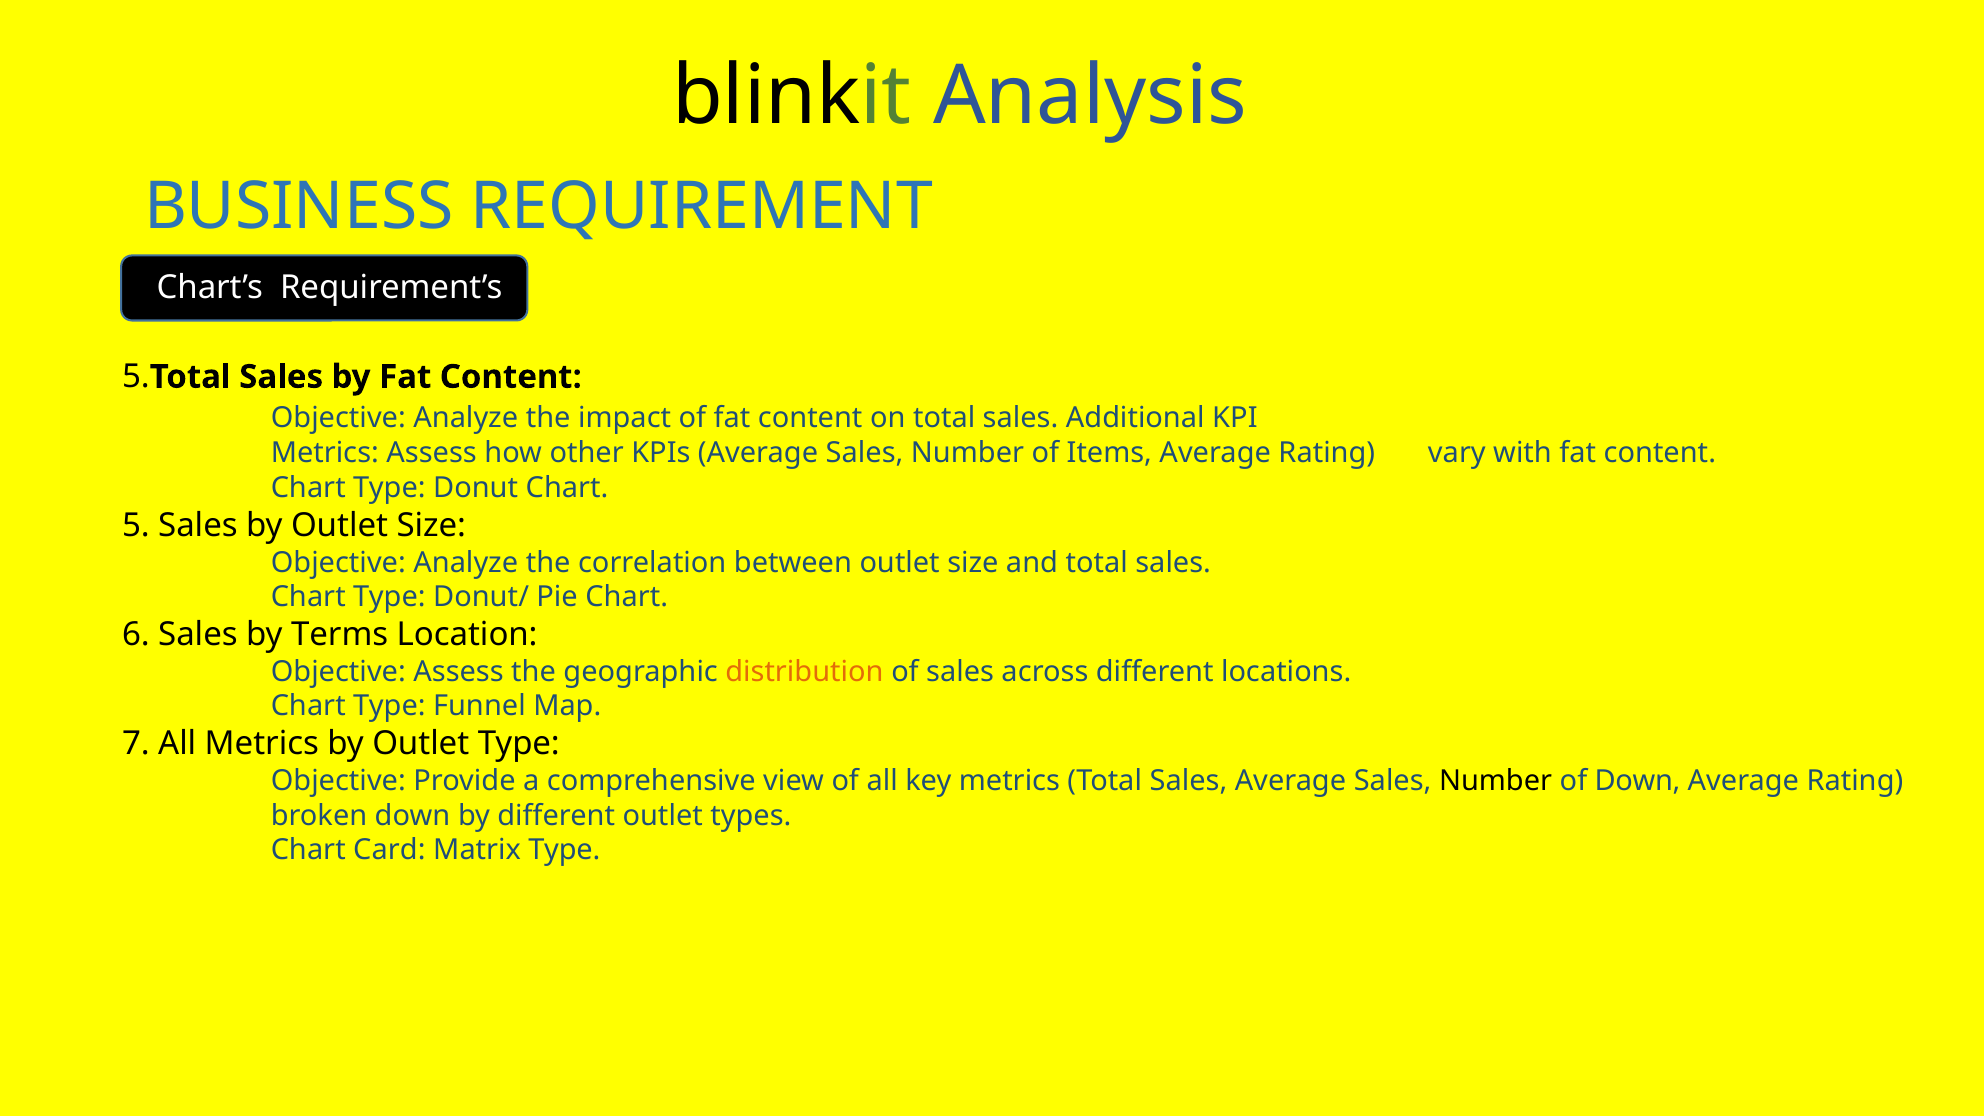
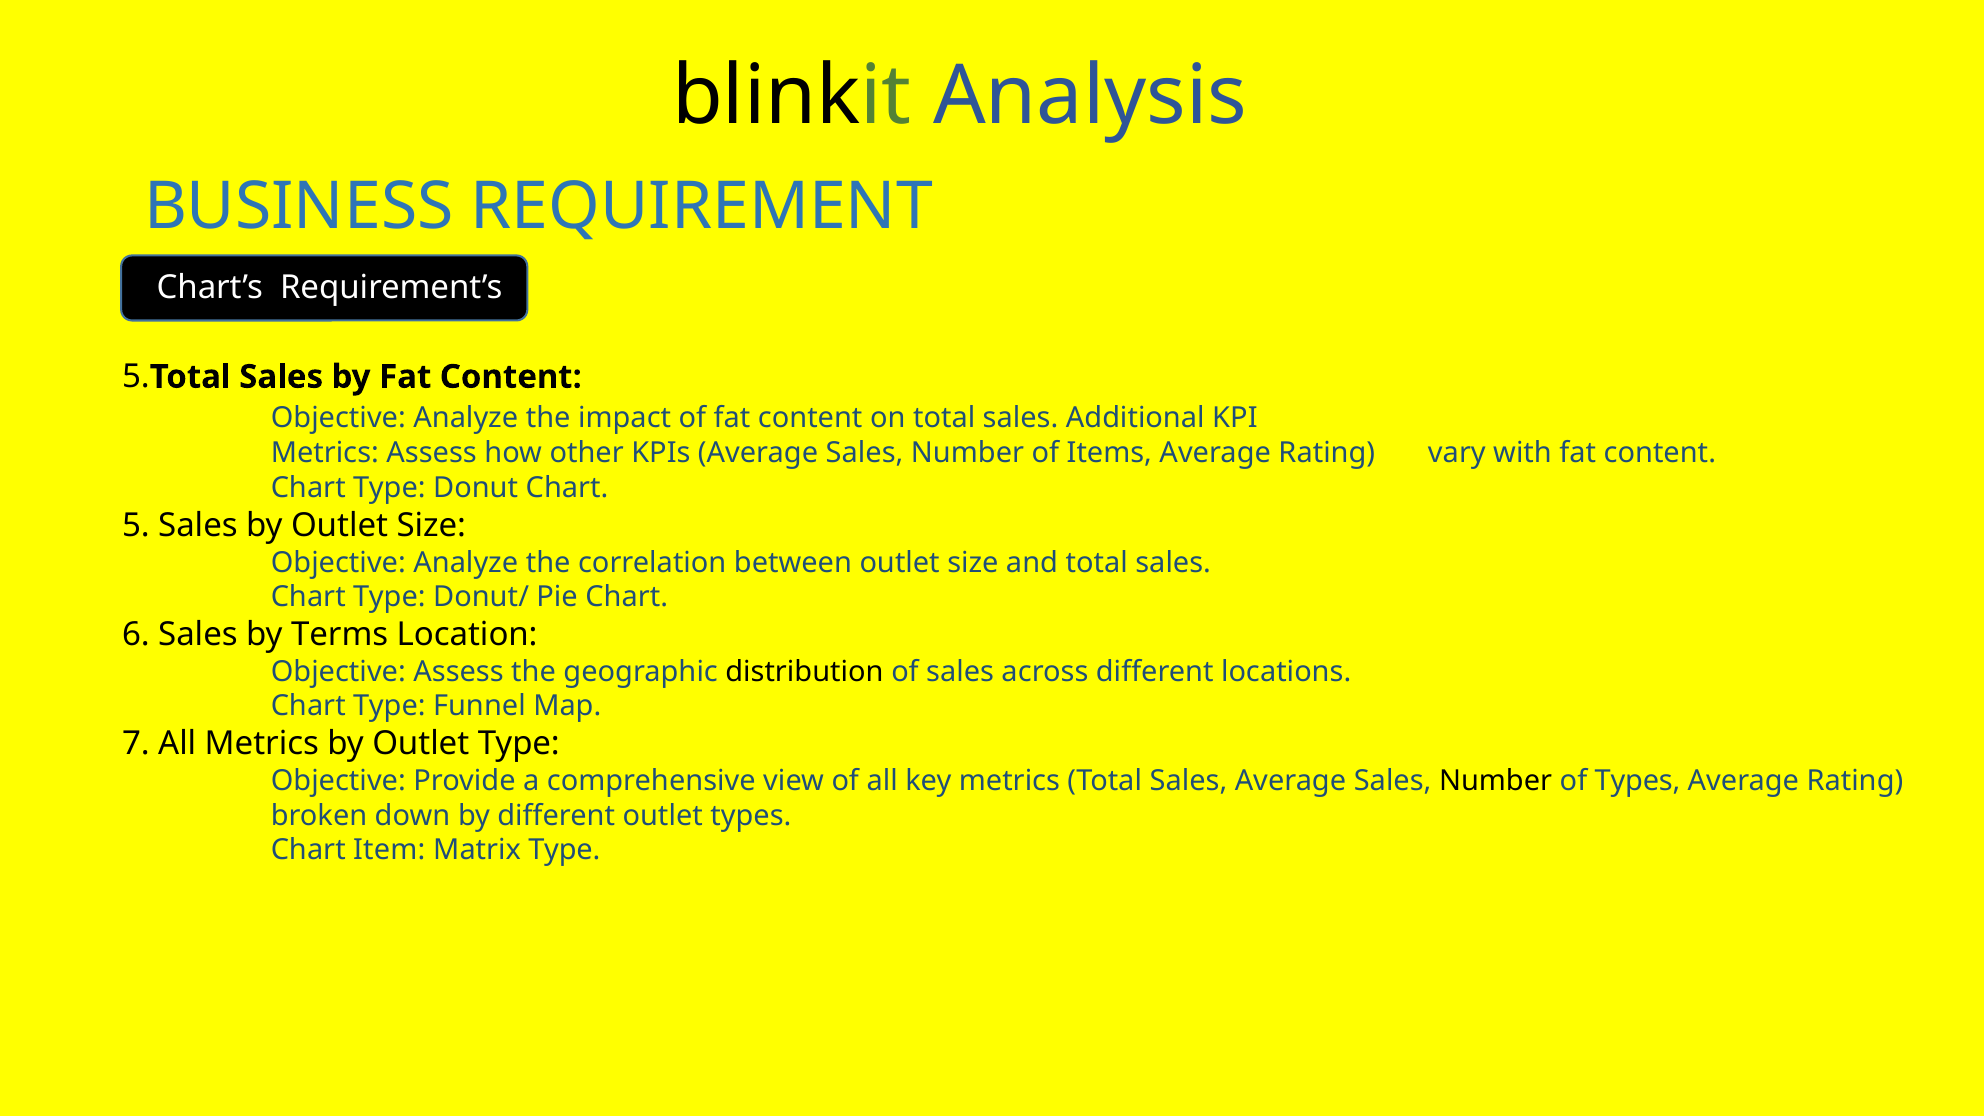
distribution colour: orange -> black (804, 672)
of Down: Down -> Types (1637, 781)
Card: Card -> Item (389, 850)
